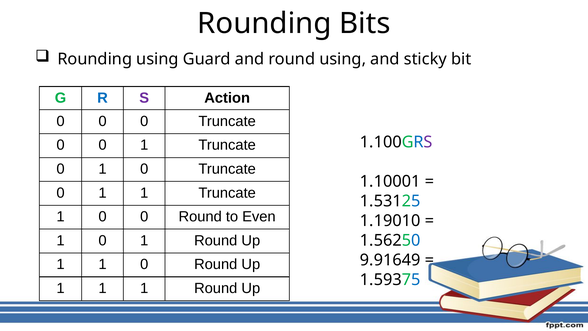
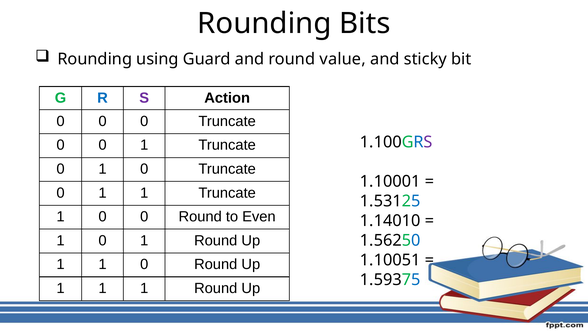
round using: using -> value (343, 59)
1.19010: 1.19010 -> 1.14010 (390, 221)
9.91649: 9.91649 -> 1.10051 (390, 260)
